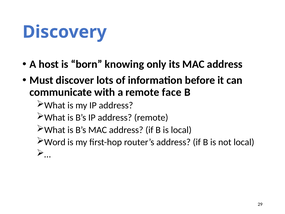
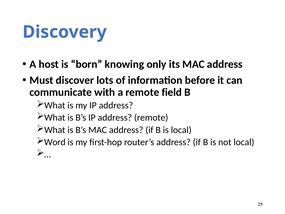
face: face -> field (172, 92)
